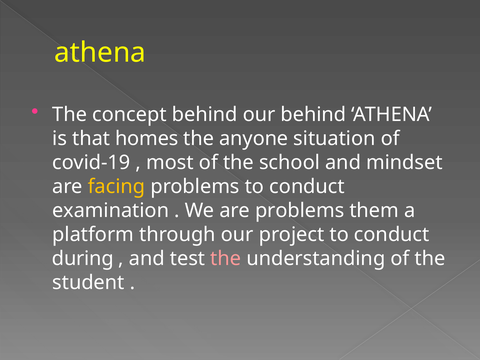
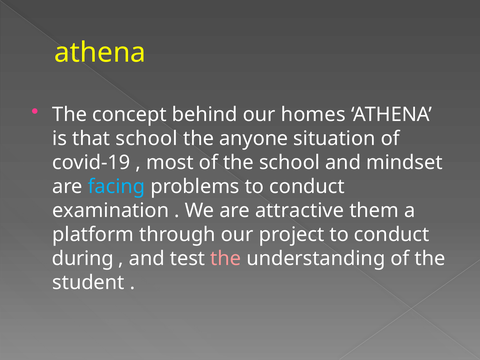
our behind: behind -> homes (313, 115)
that homes: homes -> school (147, 139)
facing colour: yellow -> light blue (116, 187)
are problems: problems -> attractive (300, 211)
